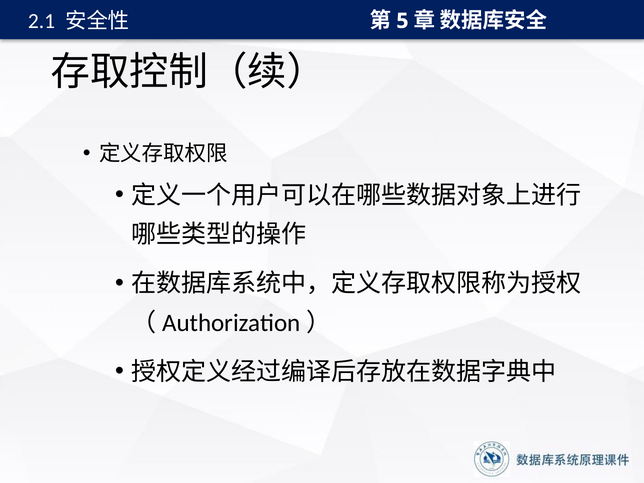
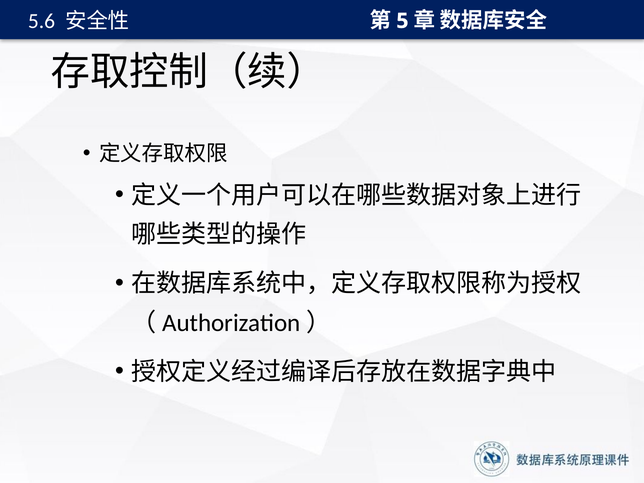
2.1: 2.1 -> 5.6 (41, 21)
